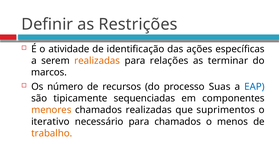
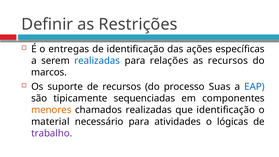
atividade: atividade -> entregas (69, 49)
realizadas colour: orange -> blue (97, 61)
as terminar: terminar -> recursos (228, 61)
número: número -> suporte (65, 87)
que suprimentos: suprimentos -> identificação (226, 110)
iterativo: iterativo -> material (50, 122)
para chamados: chamados -> atividades (178, 122)
menos: menos -> lógicas (233, 122)
trabalho colour: orange -> purple (52, 133)
